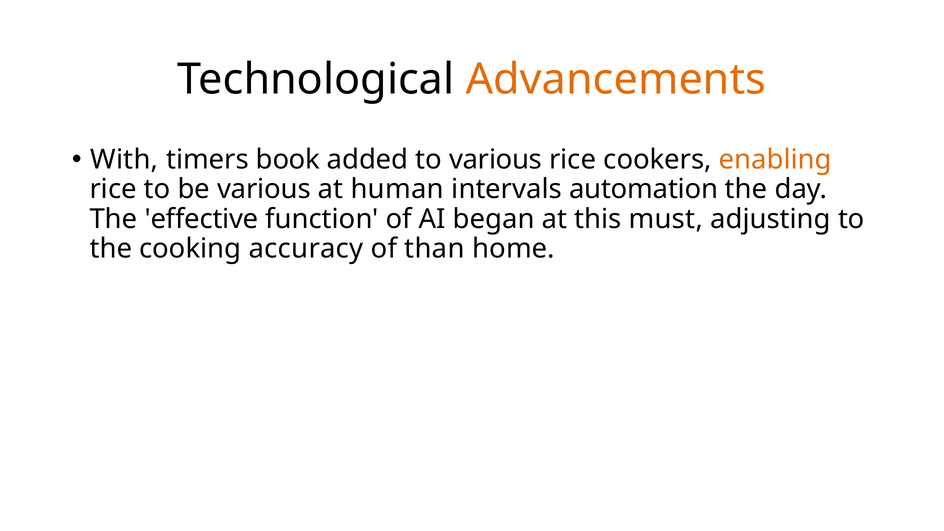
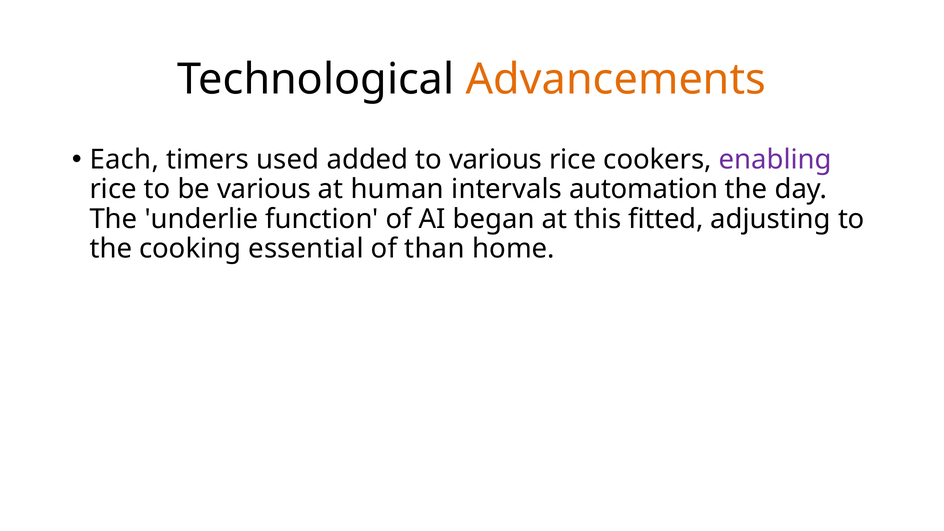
With: With -> Each (124, 160)
book: book -> used (288, 160)
enabling colour: orange -> purple (775, 160)
effective: effective -> underlie (201, 219)
must: must -> fitted (666, 219)
accuracy: accuracy -> essential (306, 249)
